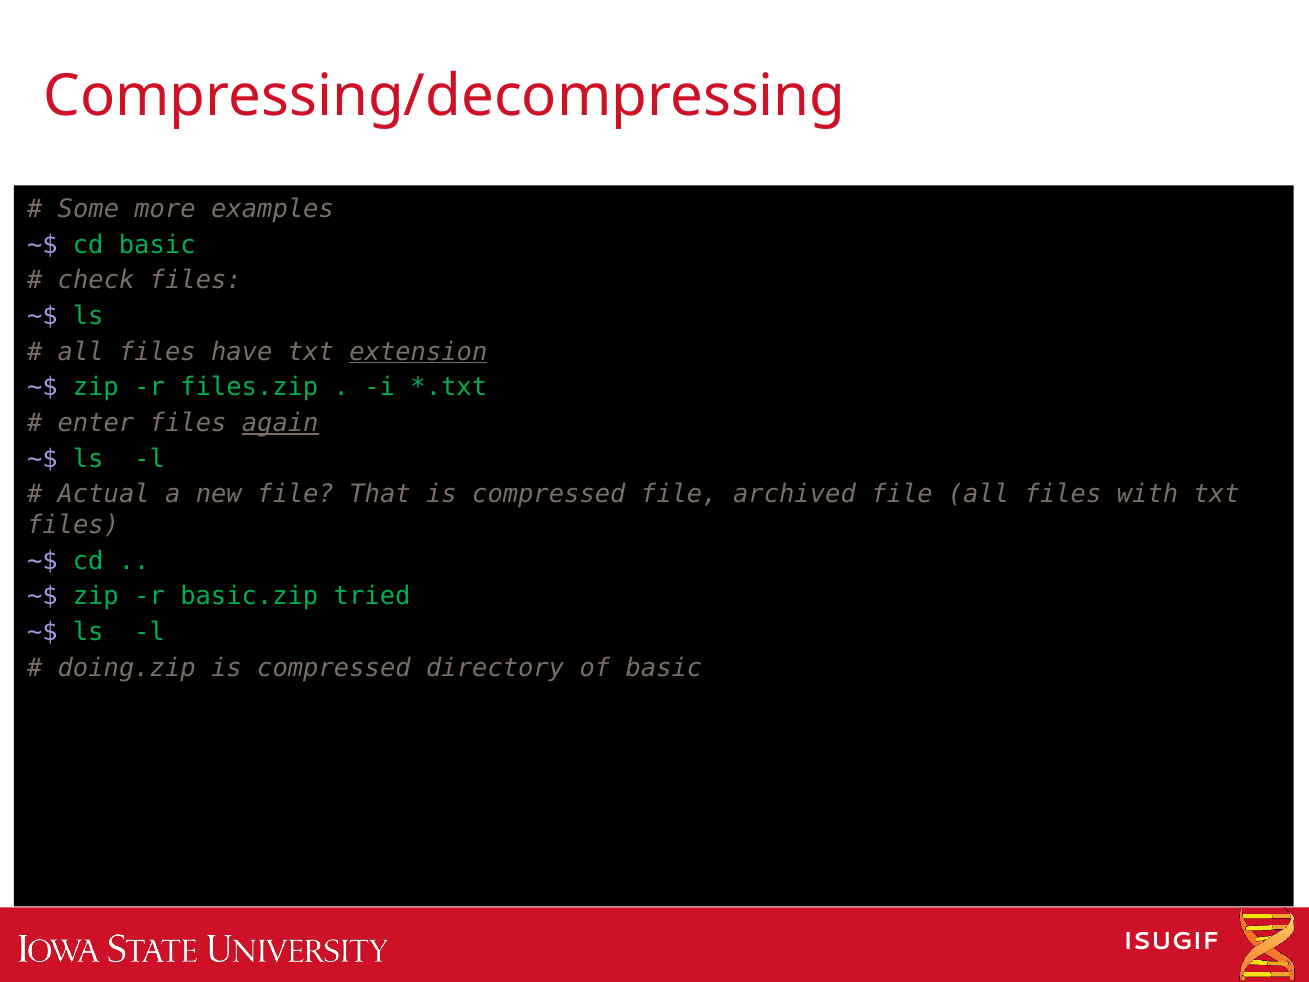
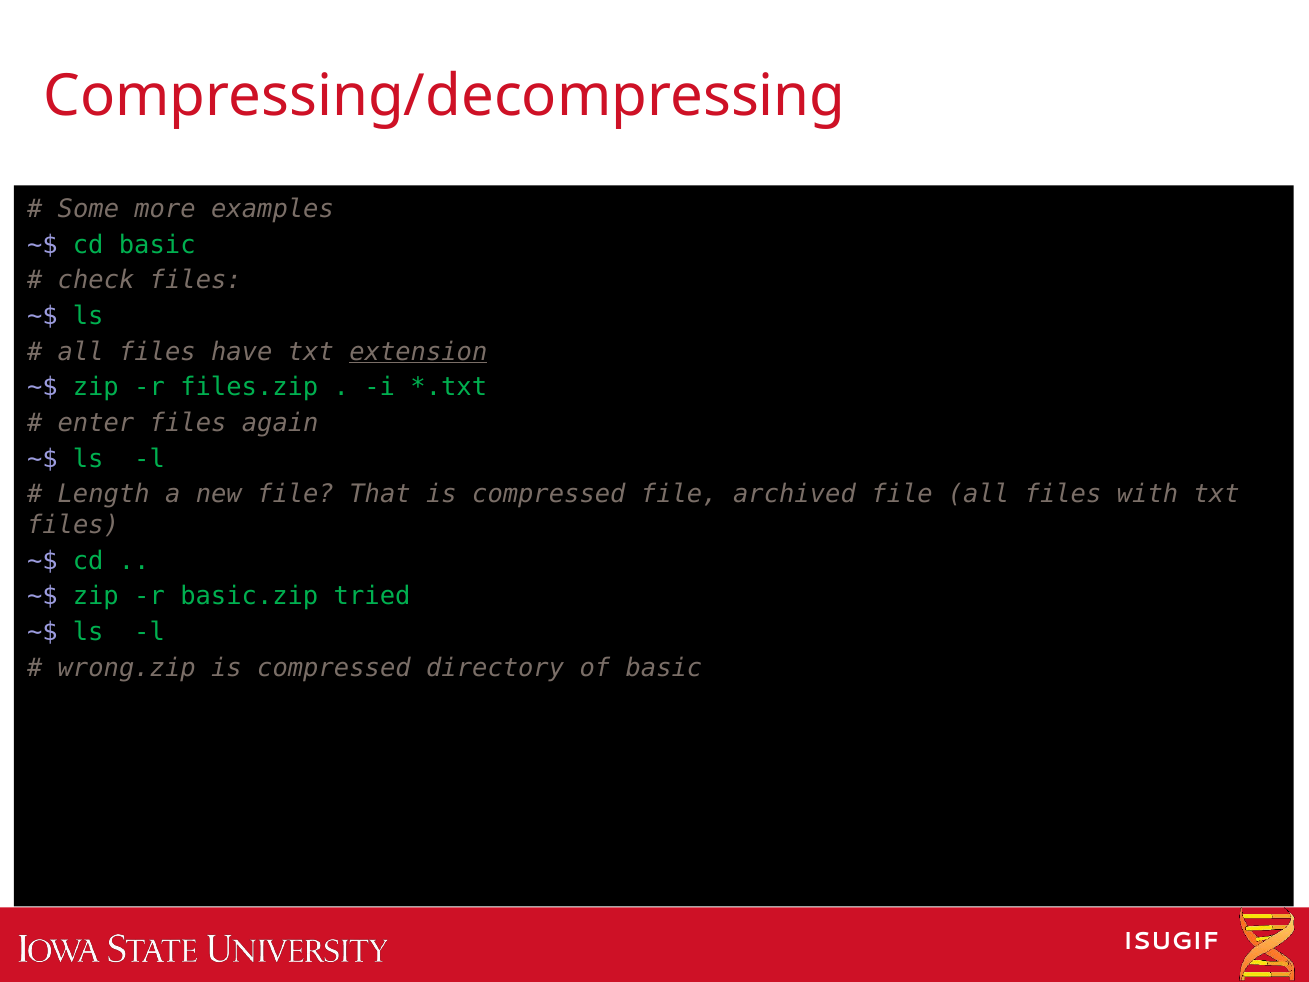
again underline: present -> none (280, 423)
Actual: Actual -> Length (104, 494)
doing.zip: doing.zip -> wrong.zip (127, 668)
